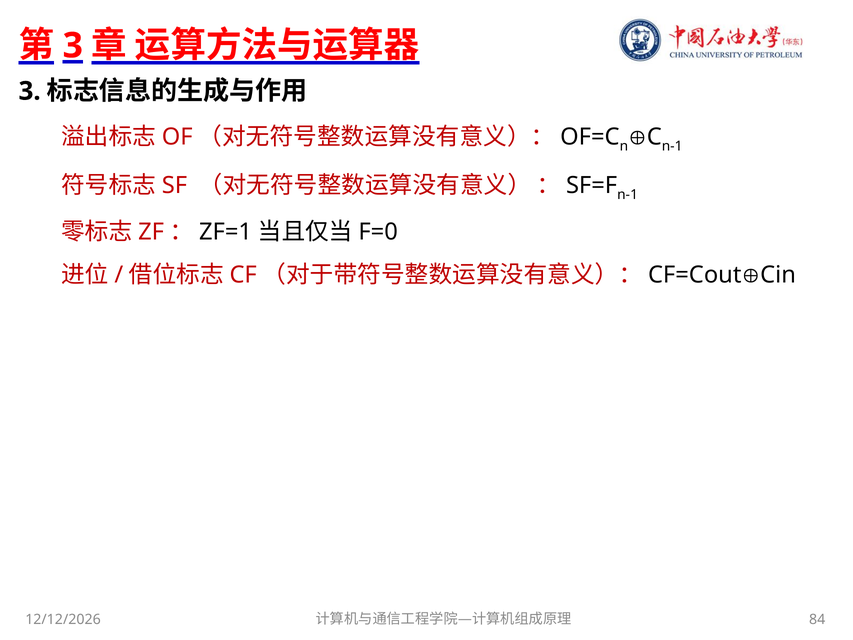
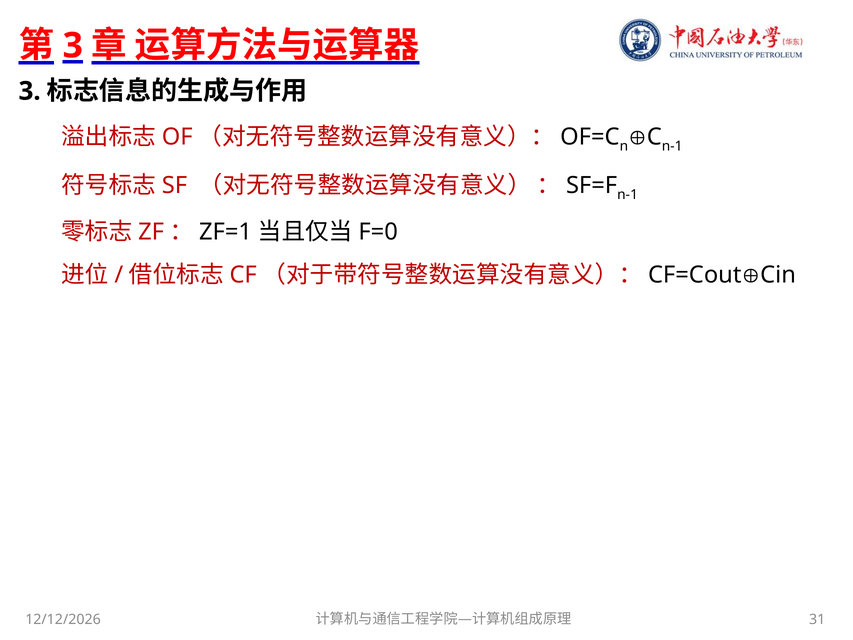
84: 84 -> 31 (817, 619)
